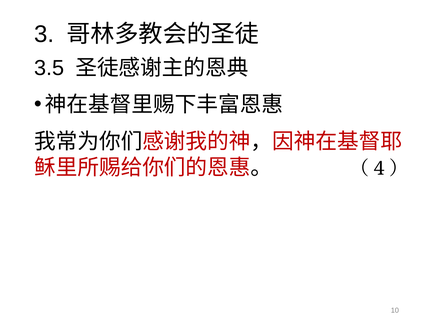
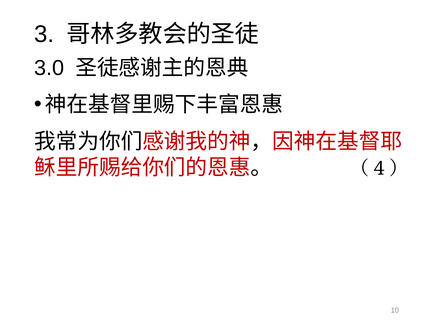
3.5: 3.5 -> 3.0 (49, 68)
